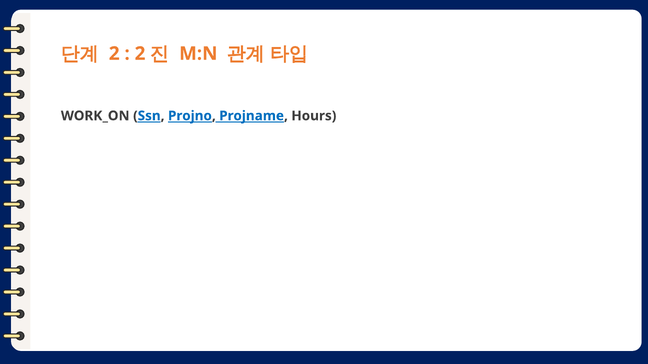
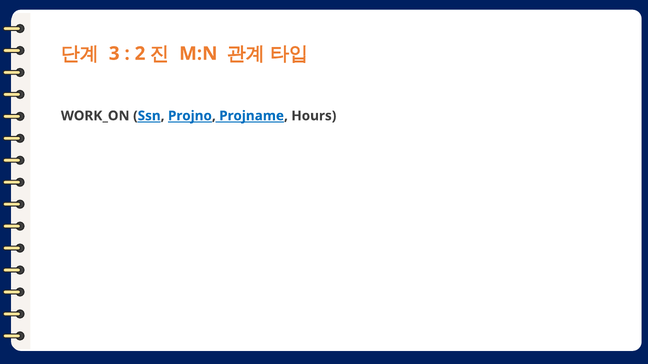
2: 2 -> 3 (114, 54)
